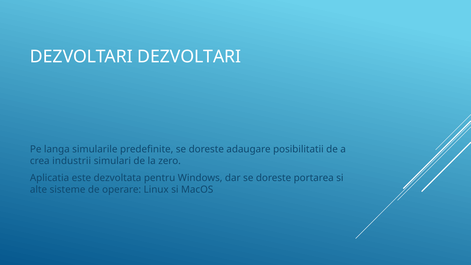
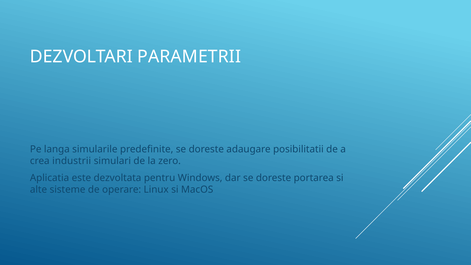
DEZVOLTARI DEZVOLTARI: DEZVOLTARI -> PARAMETRII (189, 57)
